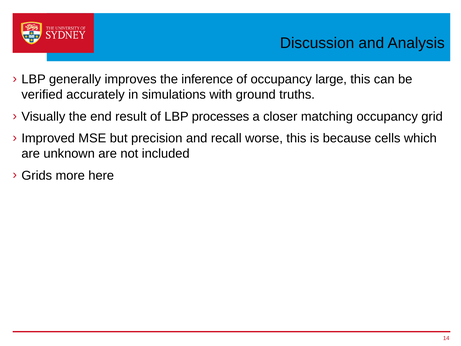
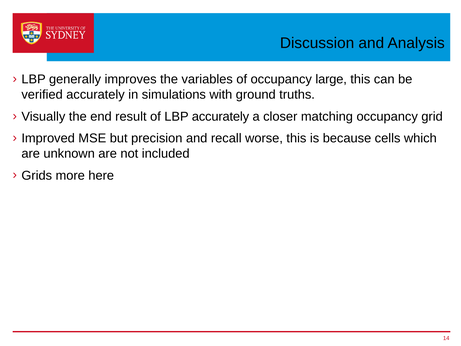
inference: inference -> variables (207, 79)
LBP processes: processes -> accurately (221, 116)
